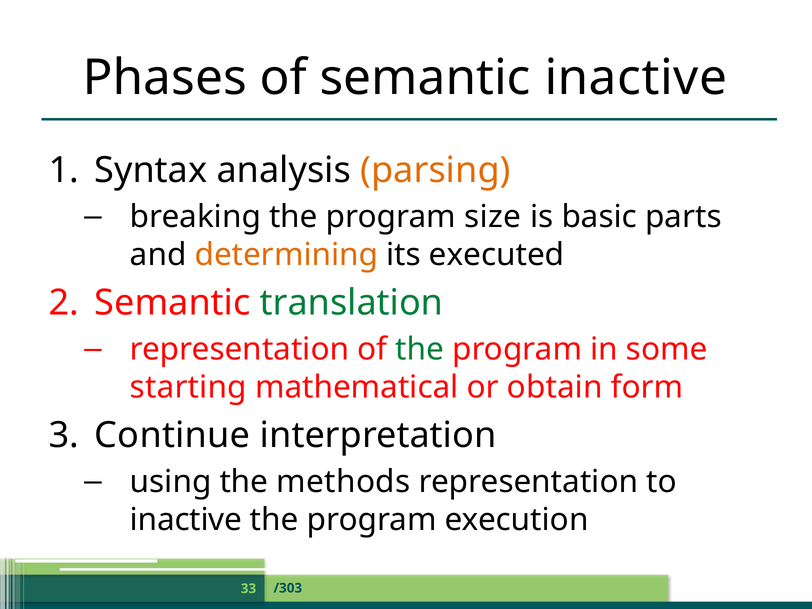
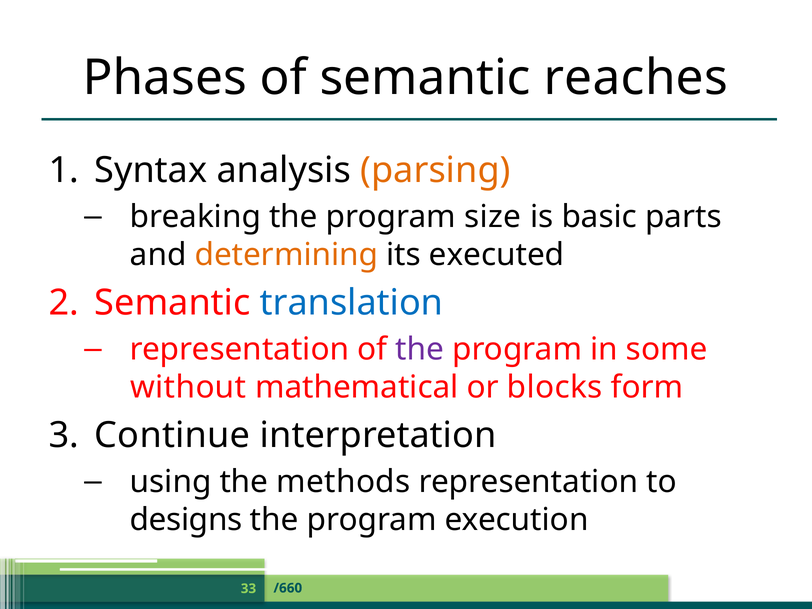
semantic inactive: inactive -> reaches (636, 78)
translation colour: green -> blue (352, 303)
the colour: green -> purple (420, 349)
starting: starting -> without (188, 387)
obtain: obtain -> blocks (555, 387)
inactive: inactive -> designs (186, 520)
/303: /303 -> /660 (288, 588)
